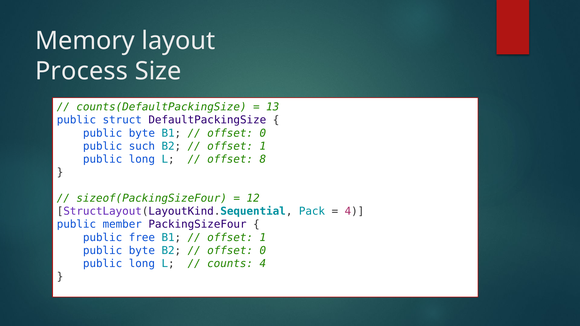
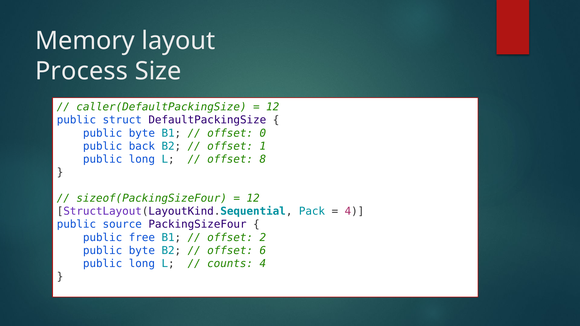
counts(DefaultPackingSize: counts(DefaultPackingSize -> caller(DefaultPackingSize (161, 107)
13: 13 -> 12 (273, 107)
such: such -> back (142, 146)
member: member -> source (122, 225)
1: 1 -> 2 (263, 238)
0: 0 -> 6 (263, 251)
